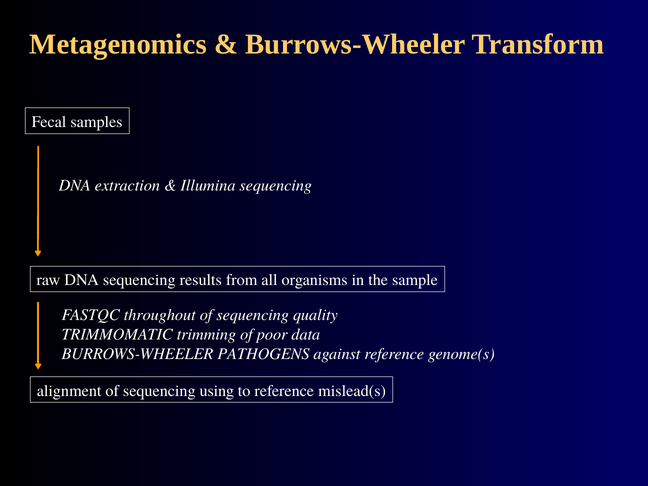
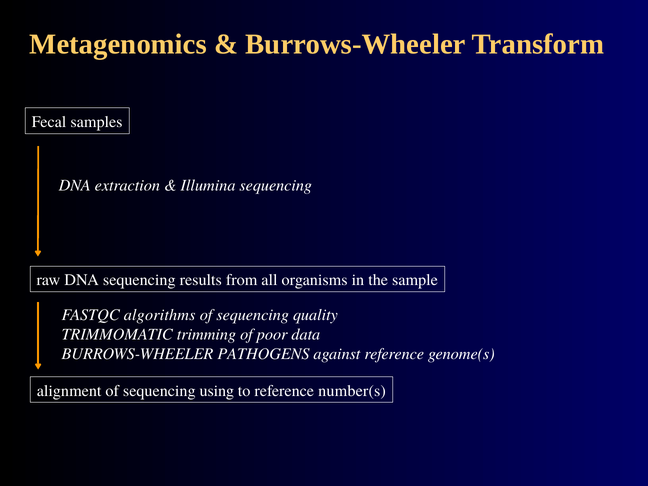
throughout: throughout -> algorithms (160, 315)
mislead(s: mislead(s -> number(s (352, 391)
